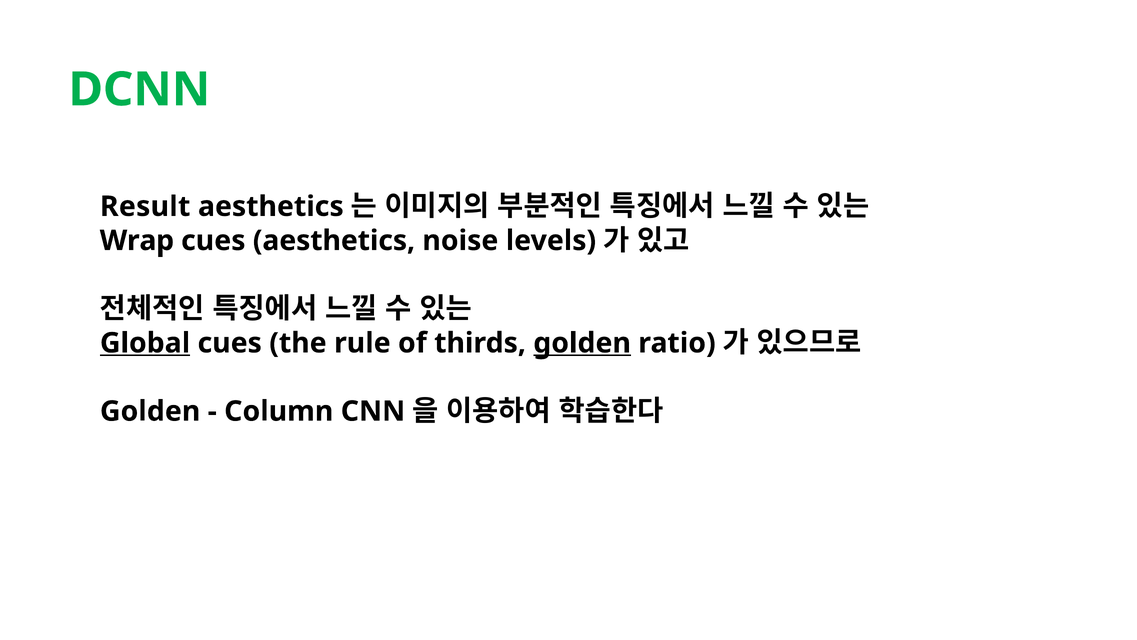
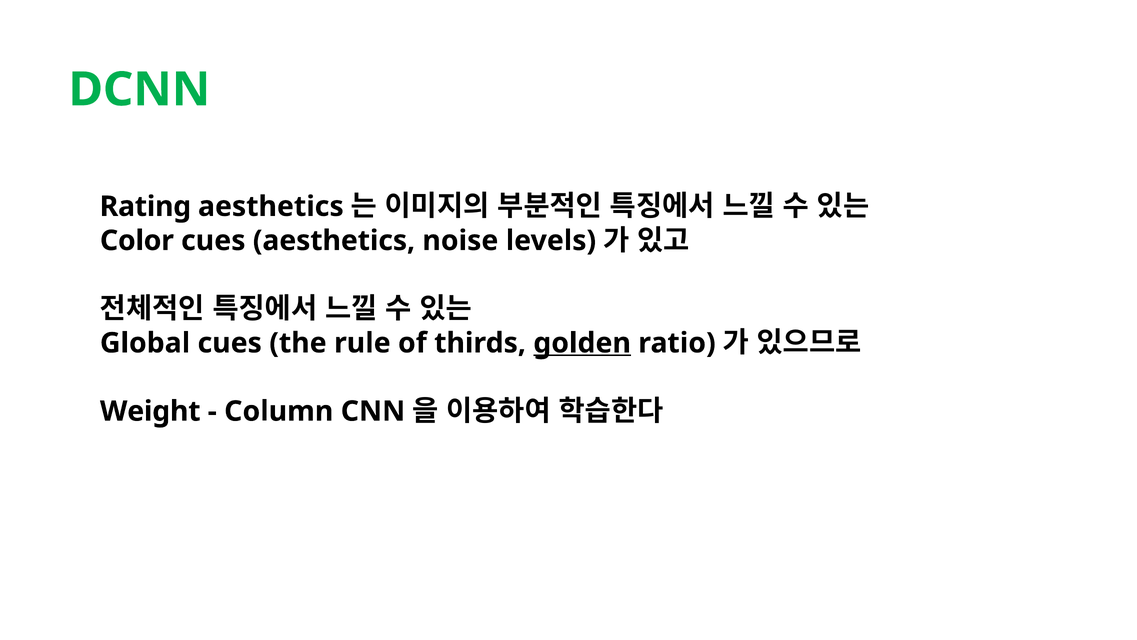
Result: Result -> Rating (145, 206)
Wrap: Wrap -> Color (137, 240)
Global underline: present -> none (145, 343)
Golden: Golden -> Weight (150, 411)
